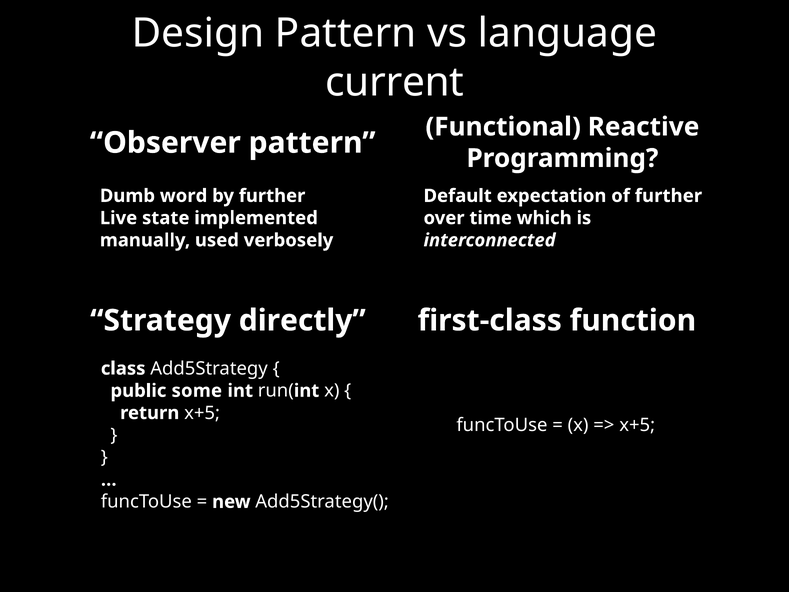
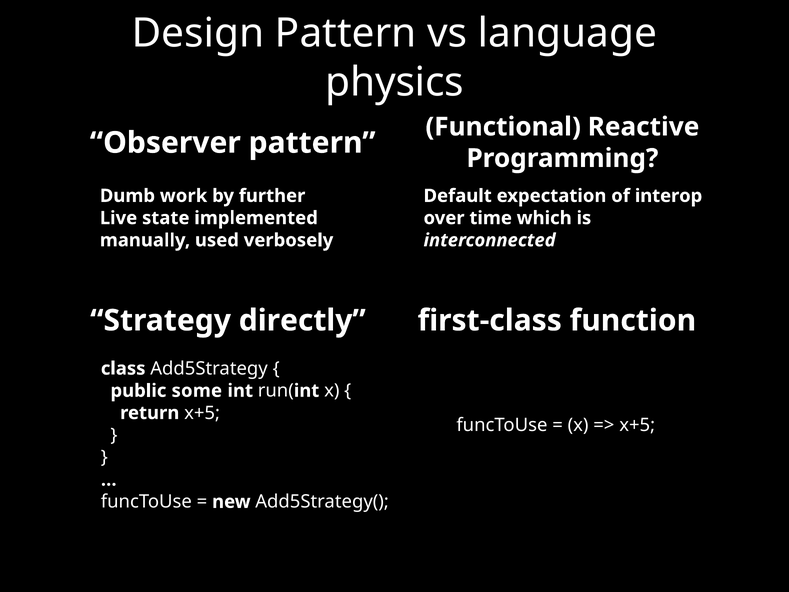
current: current -> physics (395, 82)
word: word -> work (184, 196)
of further: further -> interop (669, 196)
